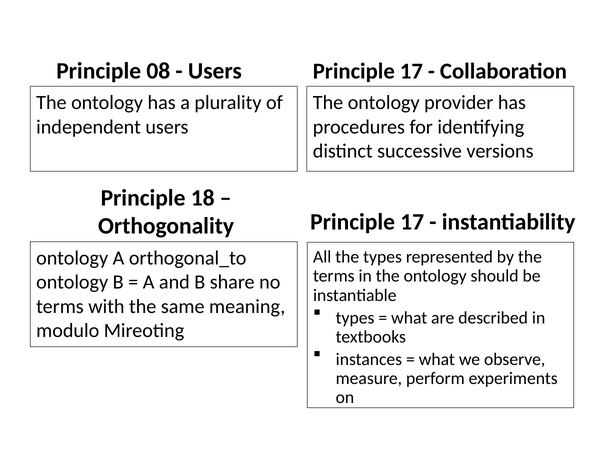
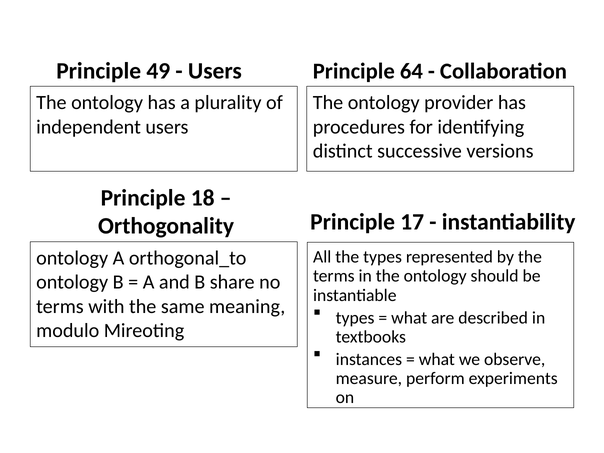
08: 08 -> 49 (158, 71)
17: 17 -> 64 (411, 71)
